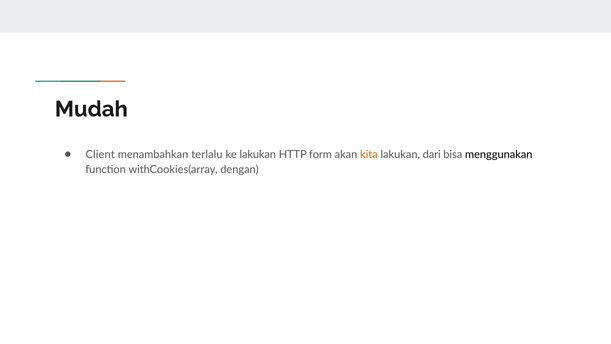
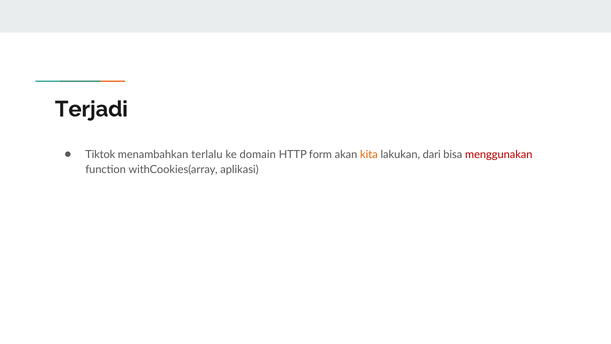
Mudah: Mudah -> Terjadi (91, 109)
Client: Client -> Tiktok (100, 154)
ke lakukan: lakukan -> domain (258, 154)
menggunakan colour: black -> red (499, 154)
dengan: dengan -> aplikasi (239, 170)
